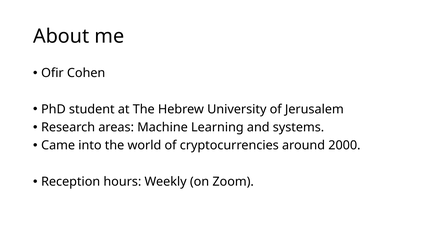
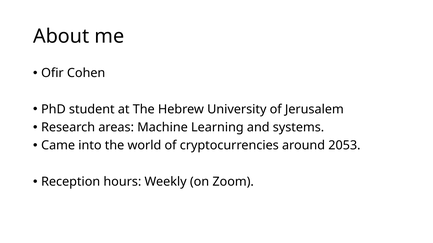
2000: 2000 -> 2053 (344, 146)
